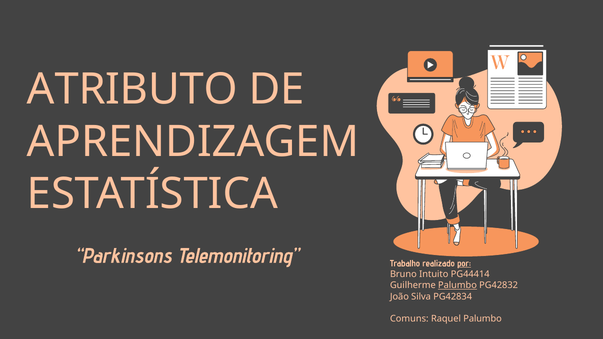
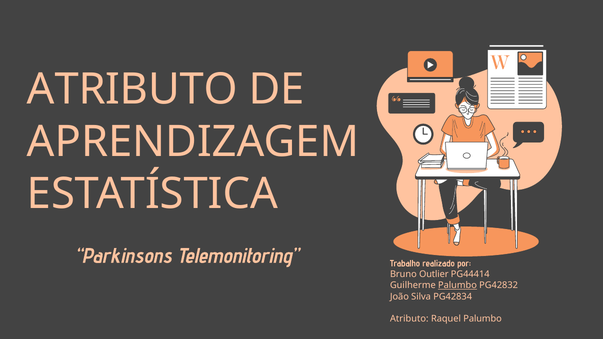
por underline: present -> none (464, 263)
Intuito: Intuito -> Outlier (434, 275)
Comuns: Comuns -> Atributo (409, 319)
